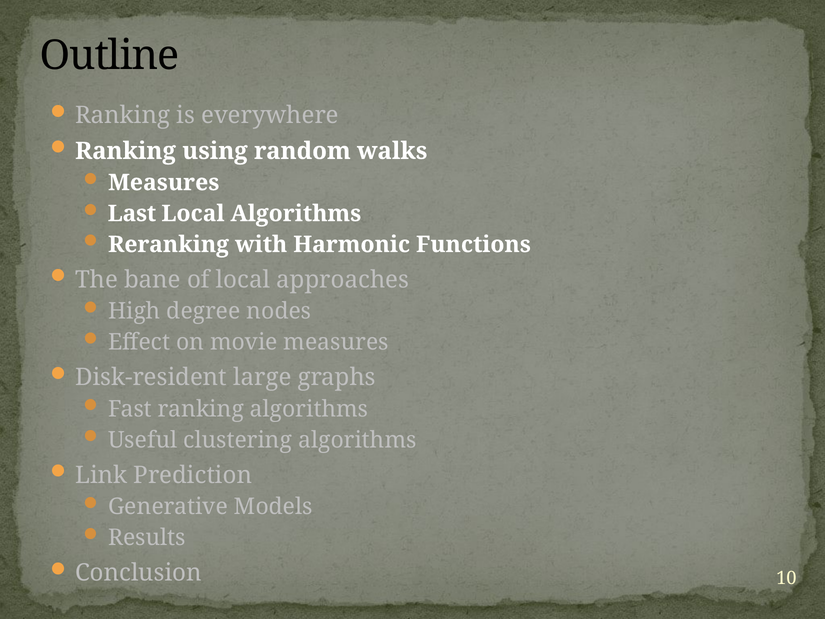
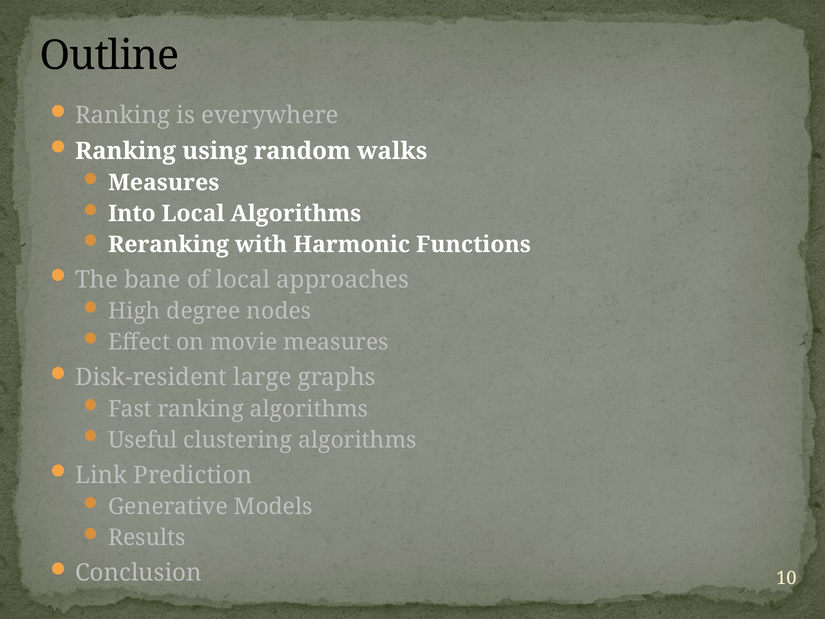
Last: Last -> Into (132, 213)
